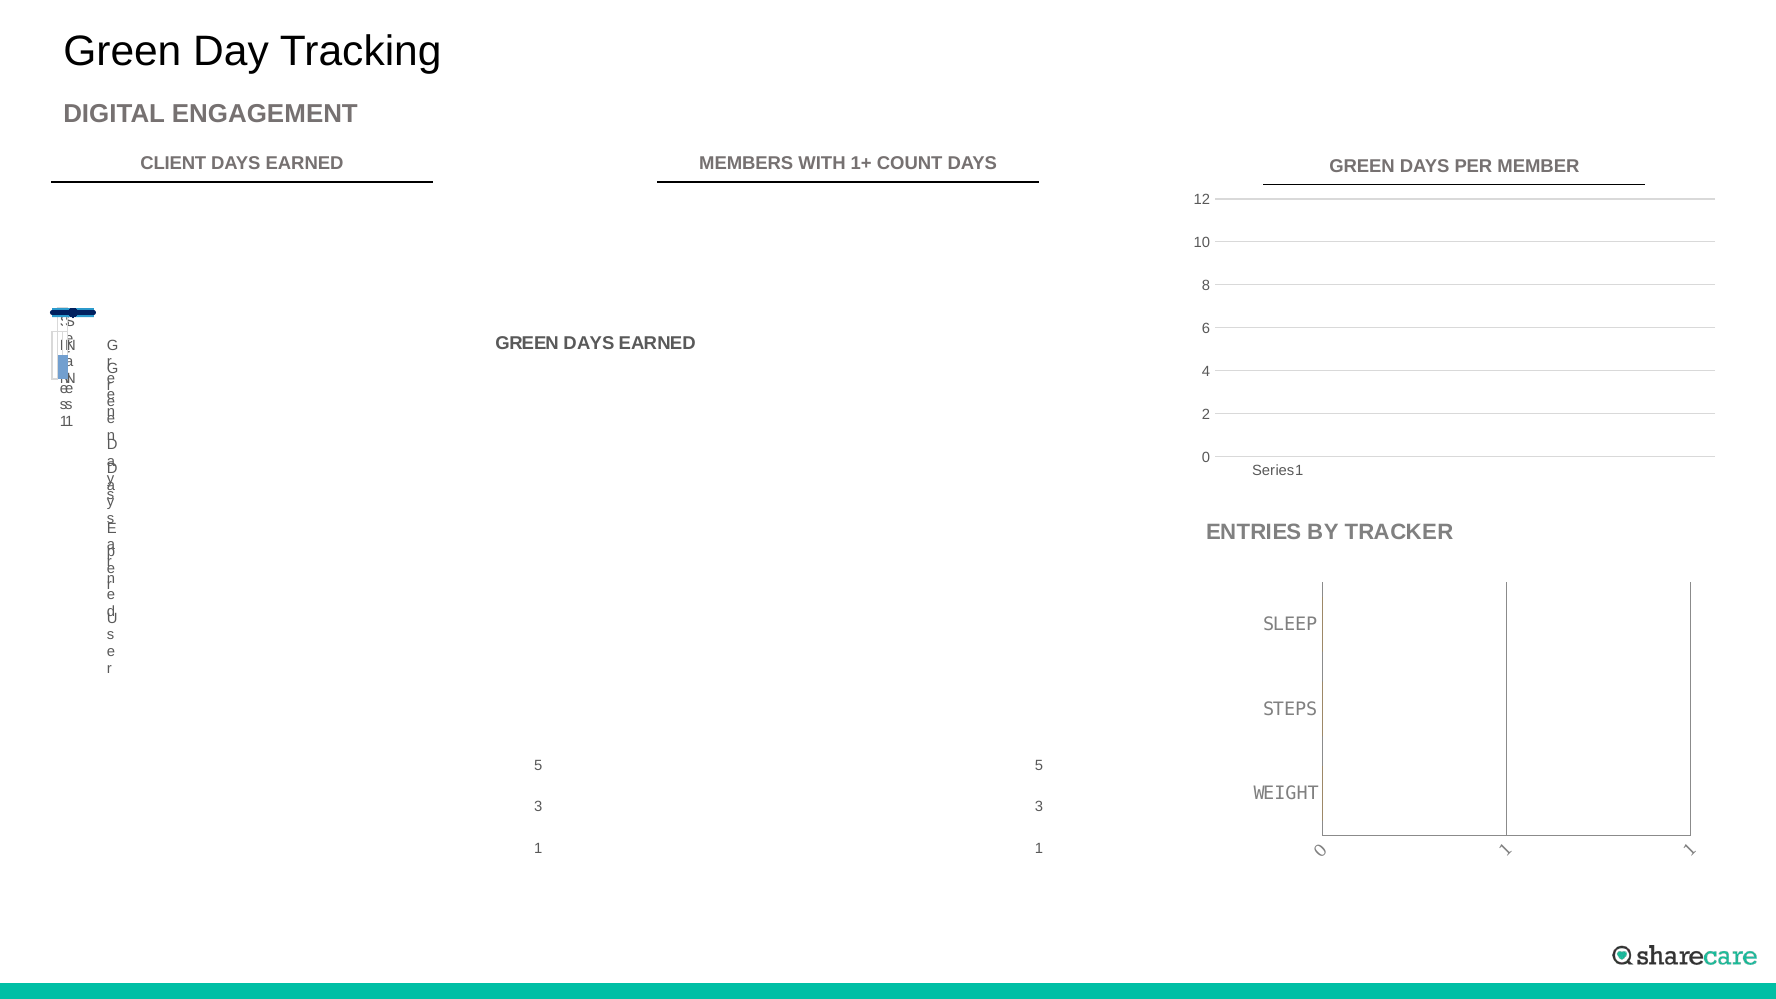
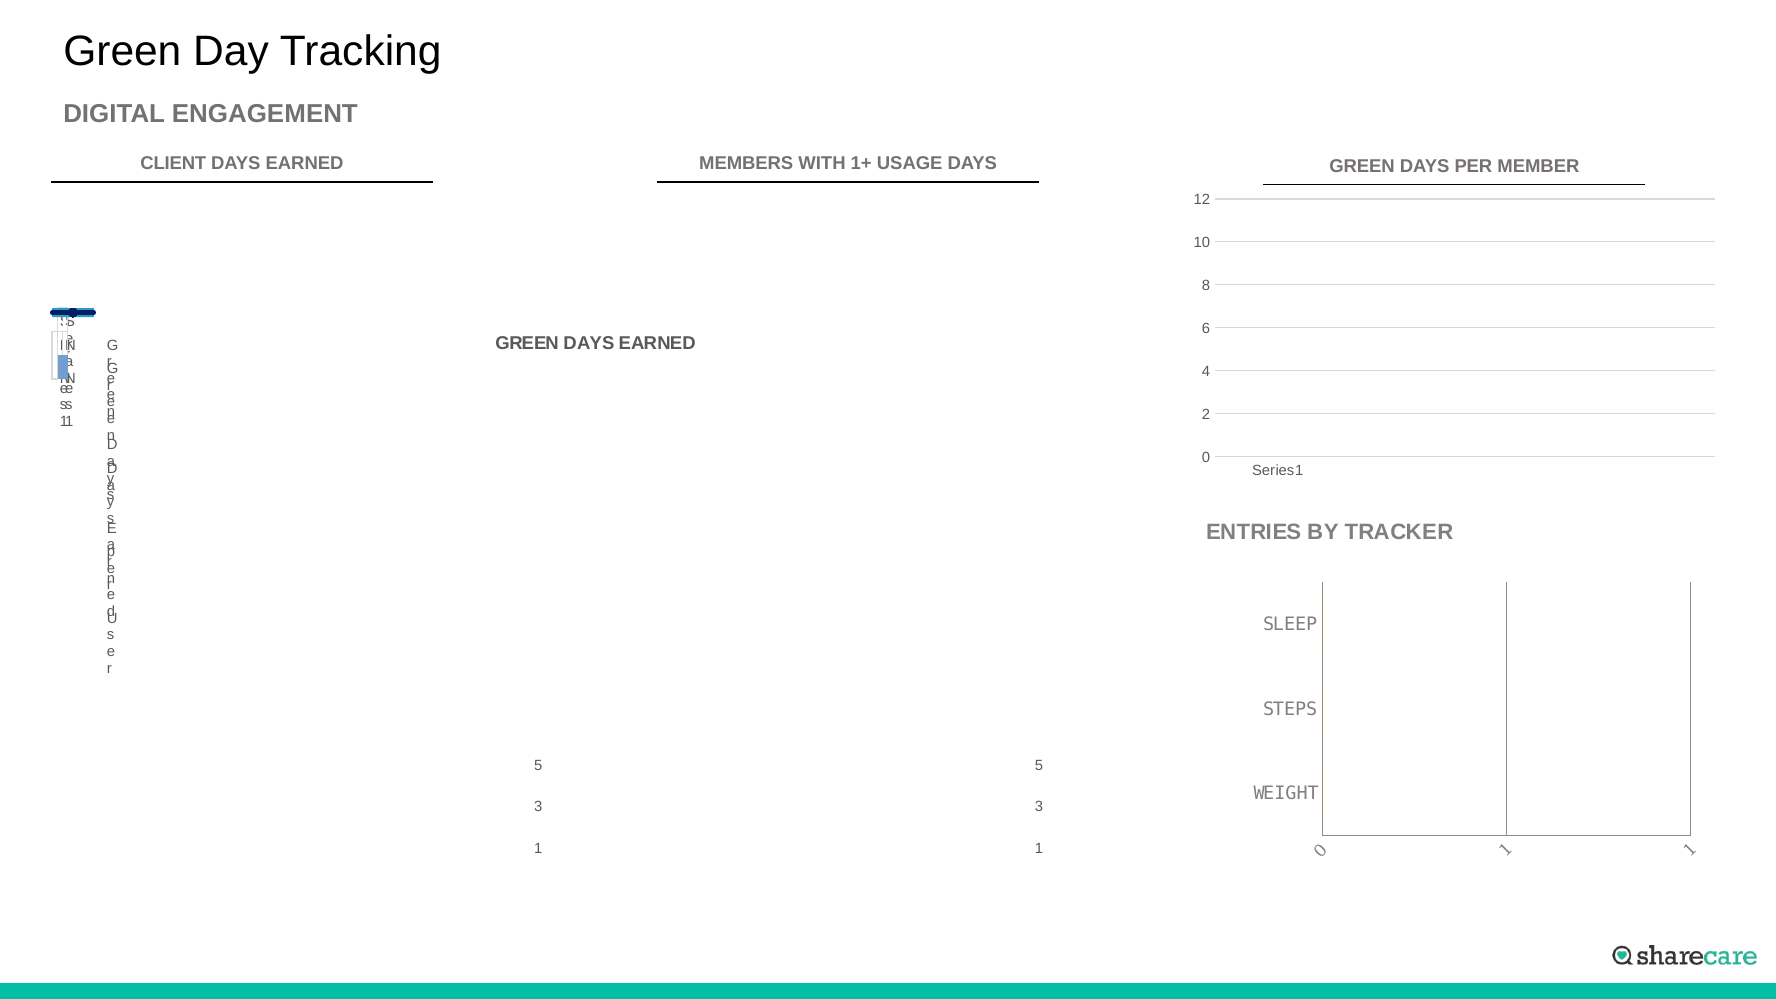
COUNT: COUNT -> USAGE (910, 163)
